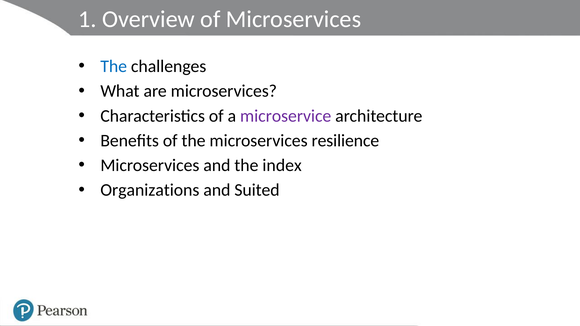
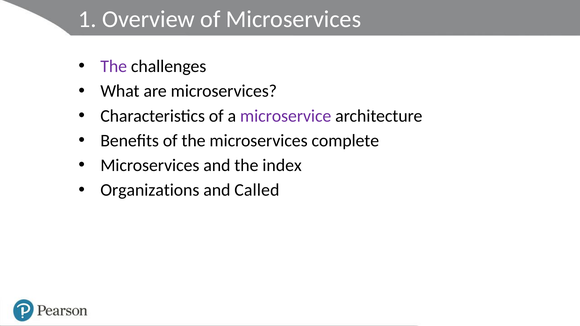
The colour: blue -> purple (114, 66)
resilience: resilience -> complete (345, 141)
Suited: Suited -> Called (257, 190)
